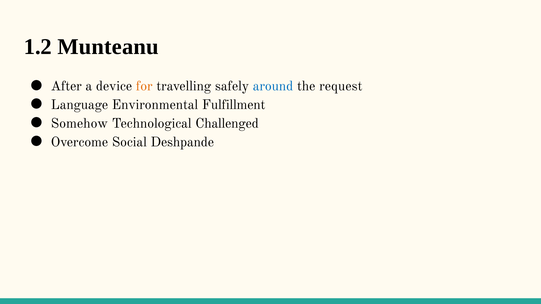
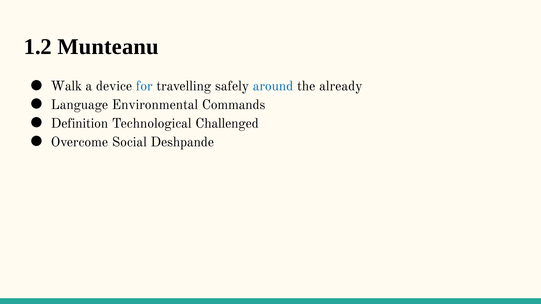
After: After -> Walk (66, 86)
for colour: orange -> blue (144, 86)
request: request -> already (341, 86)
Fulfillment: Fulfillment -> Commands (234, 105)
Somehow: Somehow -> Definition (79, 124)
